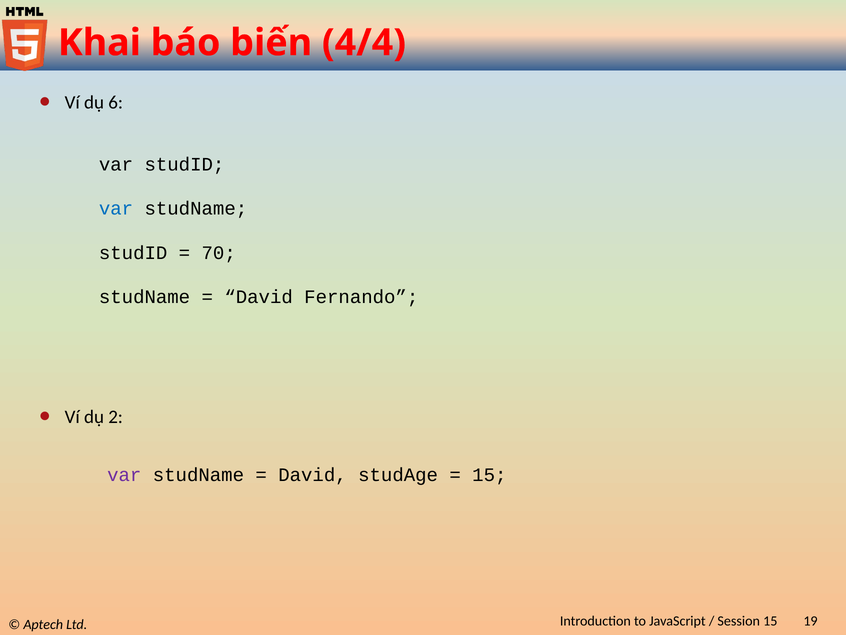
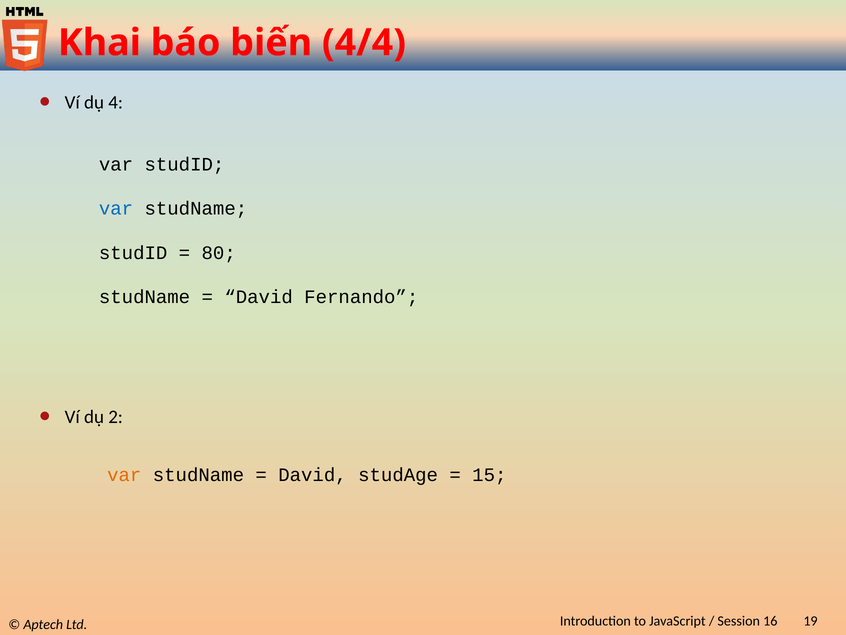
6: 6 -> 4 (116, 102)
70: 70 -> 80 (219, 253)
var colour: purple -> orange (124, 474)
Session 15: 15 -> 16 (770, 621)
